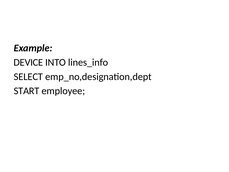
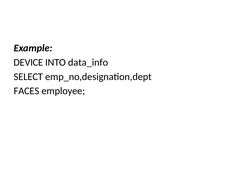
lines_info: lines_info -> data_info (88, 62)
START: START -> FACES (27, 91)
